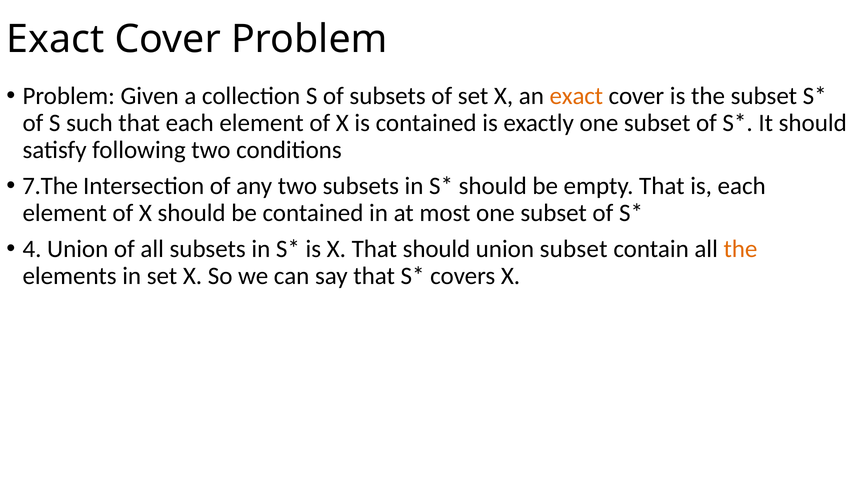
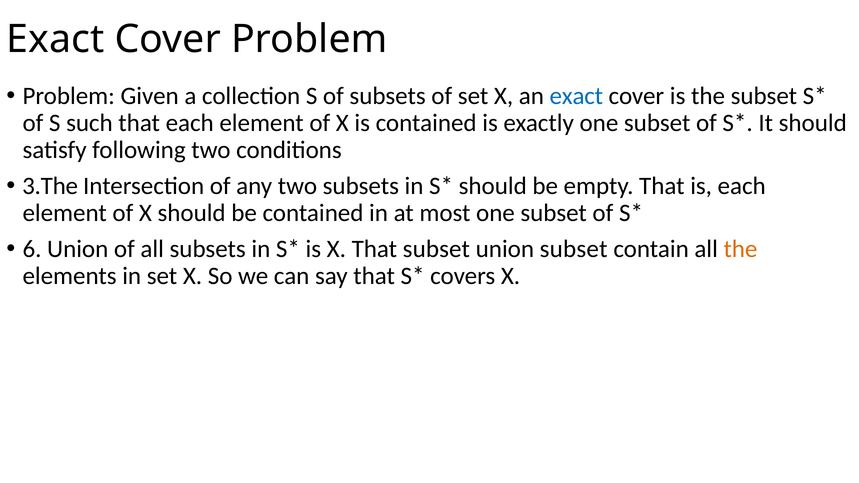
exact colour: orange -> blue (576, 96)
7.The: 7.The -> 3.The (50, 186)
4: 4 -> 6 (32, 249)
That should: should -> subset (436, 249)
